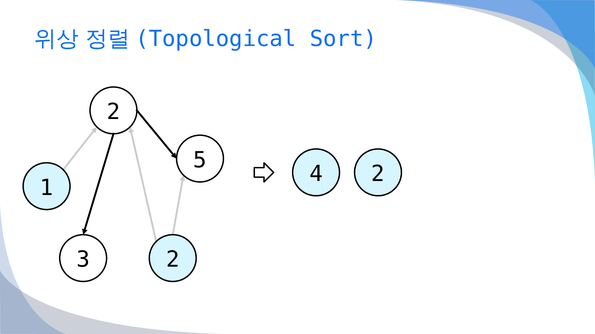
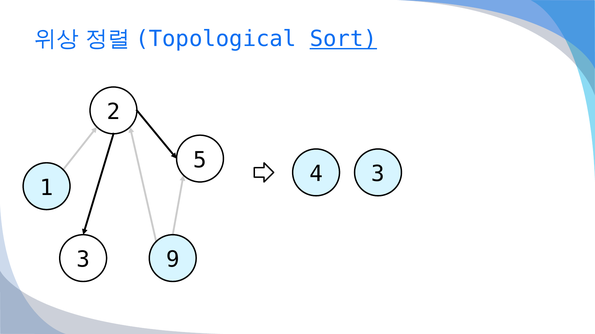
Sort underline: none -> present (343, 39)
4 2: 2 -> 3 (378, 174)
3 2: 2 -> 9 (173, 260)
